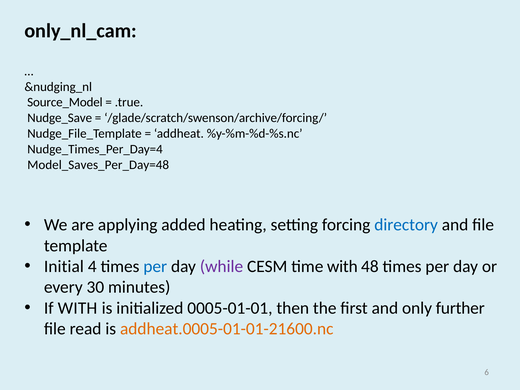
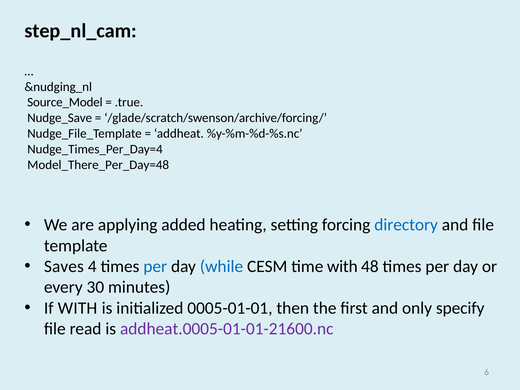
only_nl_cam: only_nl_cam -> step_nl_cam (81, 31)
Model_Saves_Per_Day=48: Model_Saves_Per_Day=48 -> Model_There_Per_Day=48 (98, 165)
Initial: Initial -> Saves (64, 266)
while colour: purple -> blue (221, 266)
further: further -> specify (460, 308)
addheat.0005-01-01-21600.nc colour: orange -> purple (227, 329)
